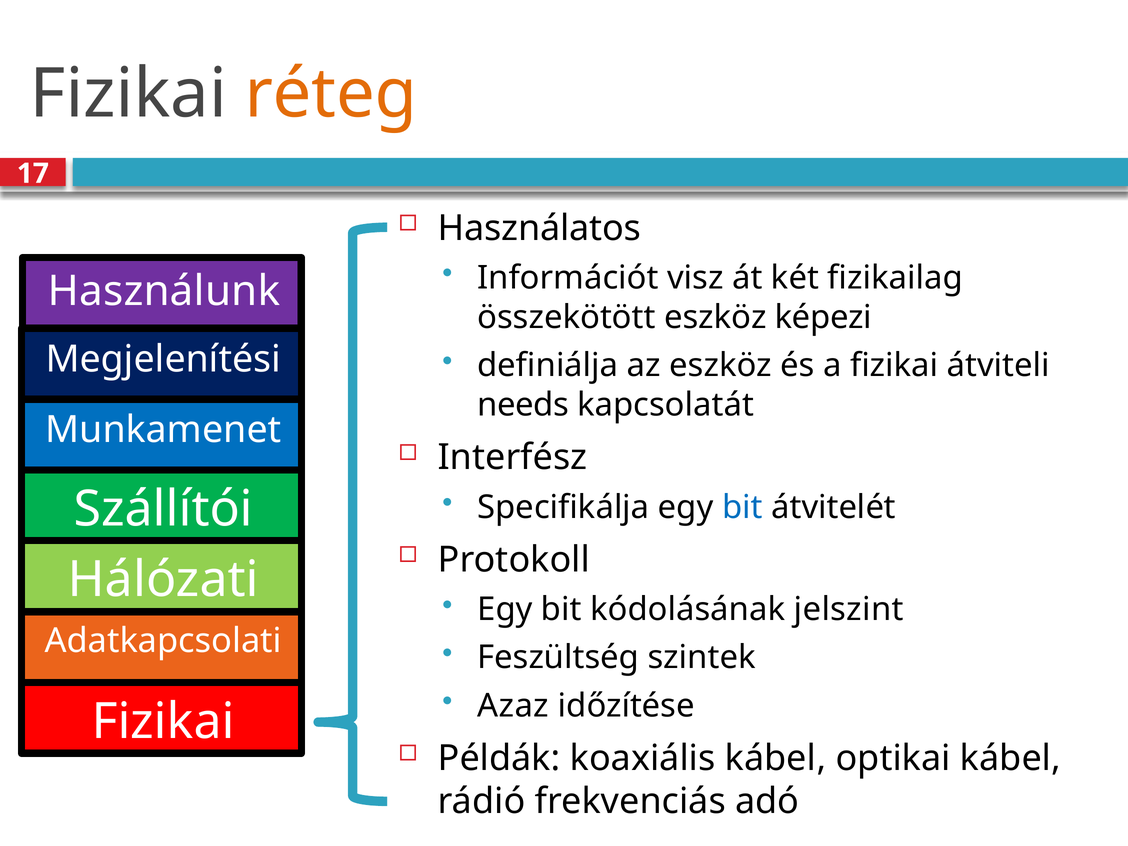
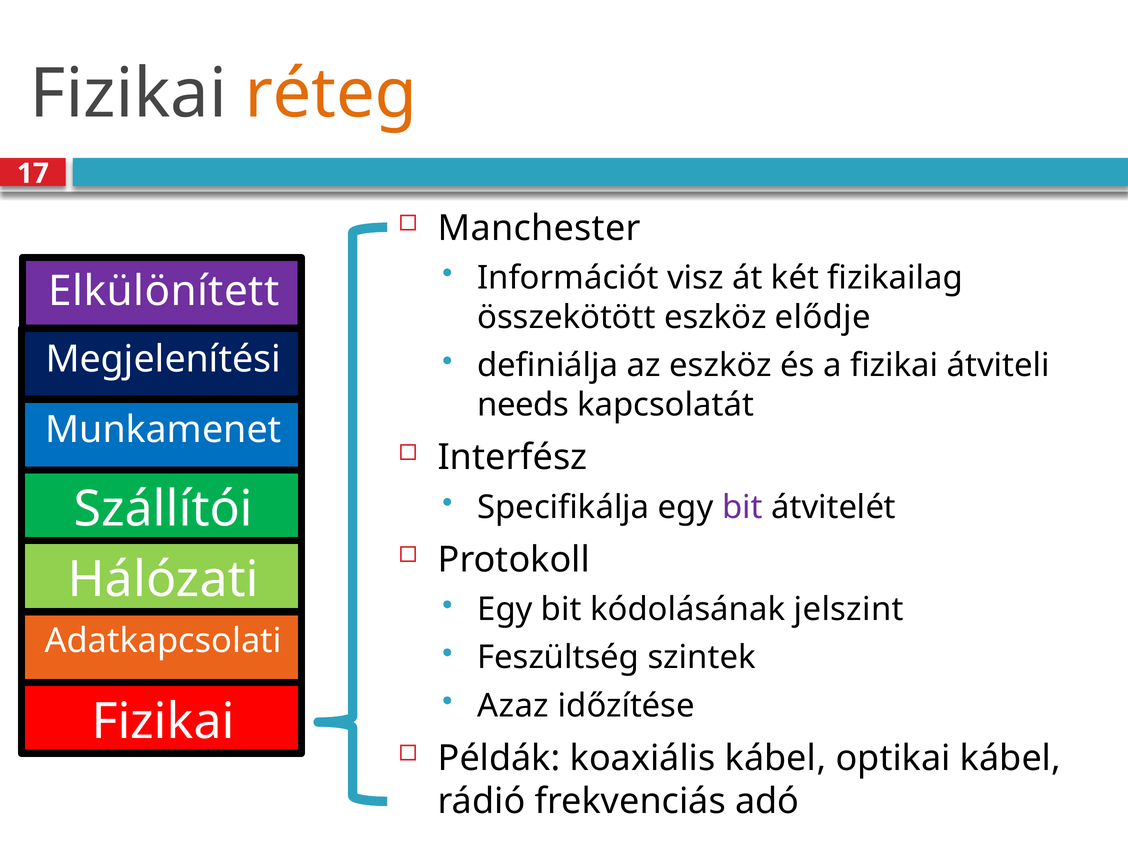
Használatos: Használatos -> Manchester (539, 228)
Használunk: Használunk -> Elkülönített (164, 292)
képezi: képezi -> elődje (823, 317)
bit colour: blue -> purple (742, 507)
